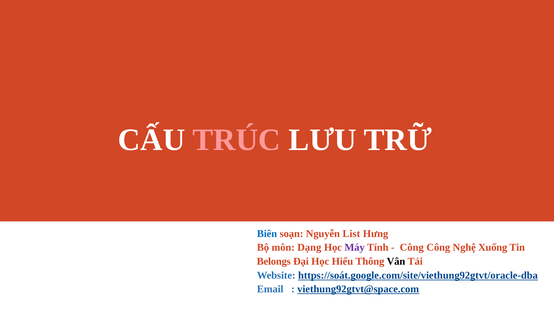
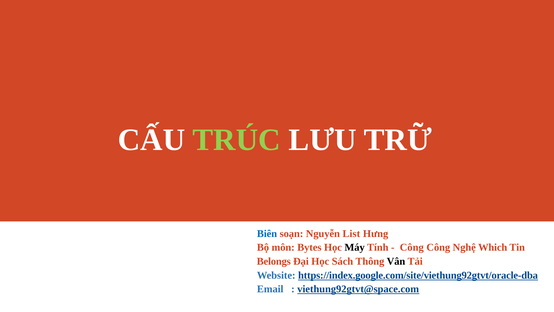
TRÚC colour: pink -> light green (237, 140)
Dạng: Dạng -> Bytes (309, 247)
Máy colour: purple -> black (355, 247)
Xuống: Xuống -> Which (493, 247)
Hiểu: Hiểu -> Sách (342, 261)
https://soát.google.com/site/viethung92gtvt/oracle-dba: https://soát.google.com/site/viethung92gtvt/oracle-dba -> https://index.google.com/site/viethung92gtvt/oracle-dba (418, 275)
